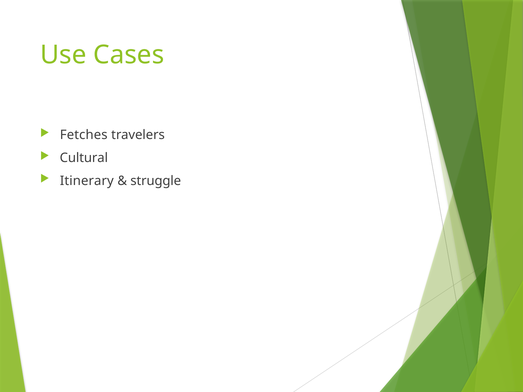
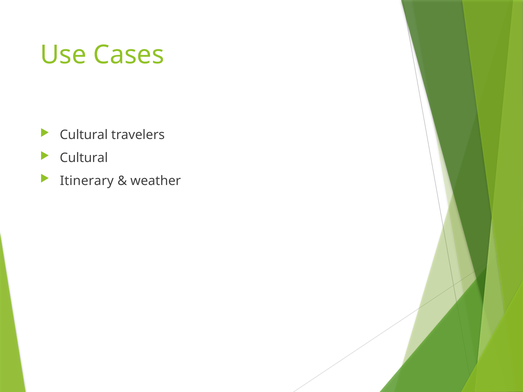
Fetches: Fetches -> Cultural (84, 135)
struggle: struggle -> weather (156, 181)
